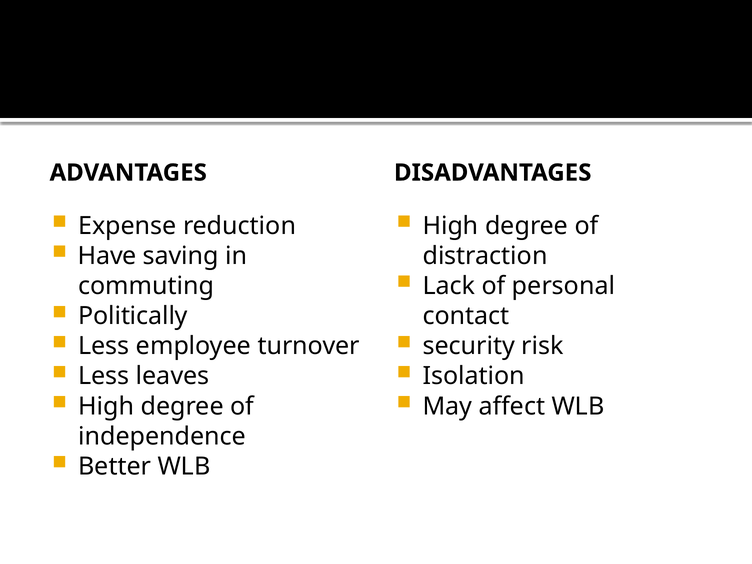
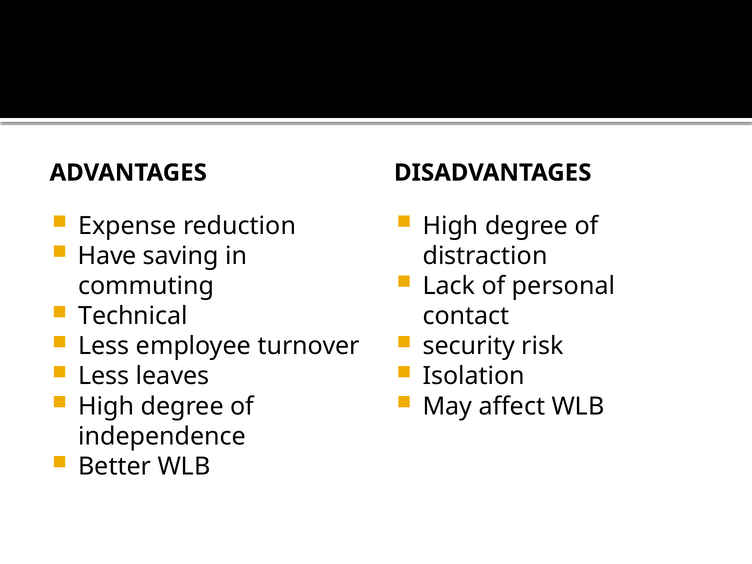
Politically: Politically -> Technical (133, 316)
